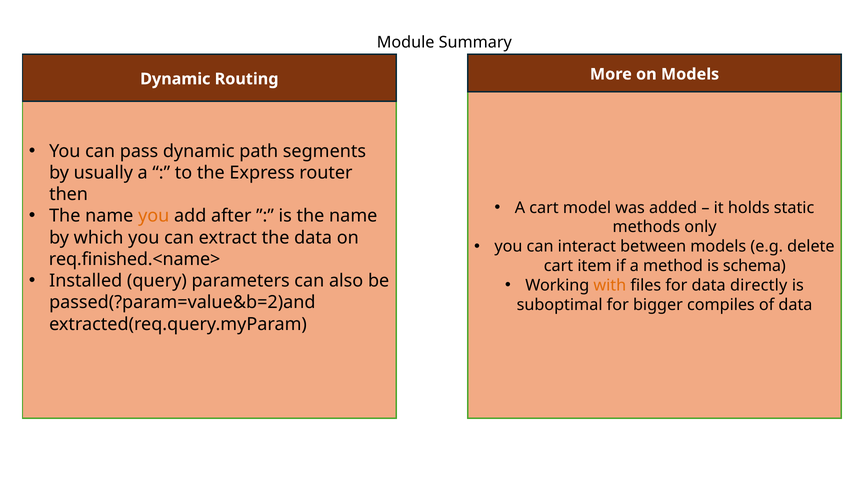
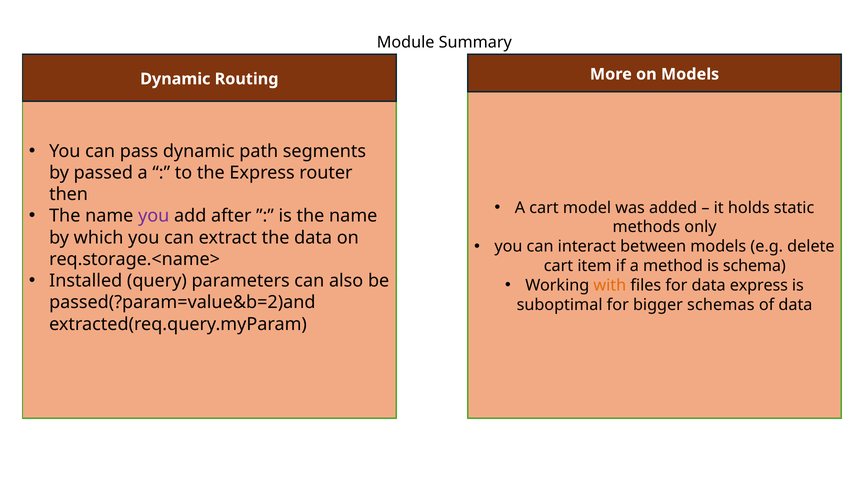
usually: usually -> passed (103, 173)
you colour: orange -> purple (154, 216)
req.finished.<name>: req.finished.<name> -> req.storage.<name> (135, 259)
data directly: directly -> express (759, 285)
compiles: compiles -> schemas (721, 305)
